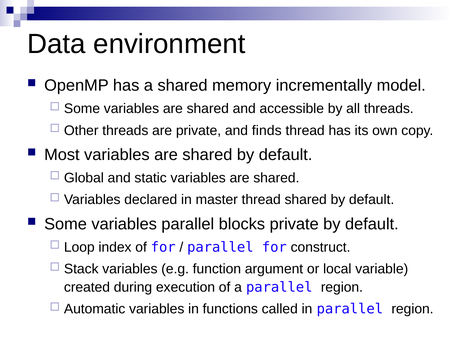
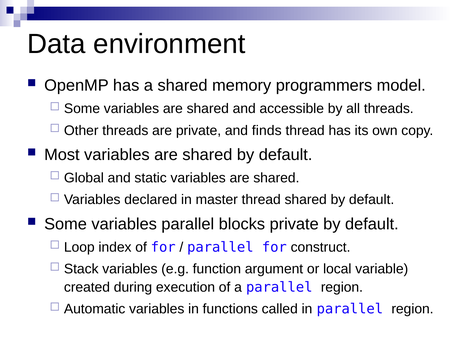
incrementally: incrementally -> programmers (324, 85)
